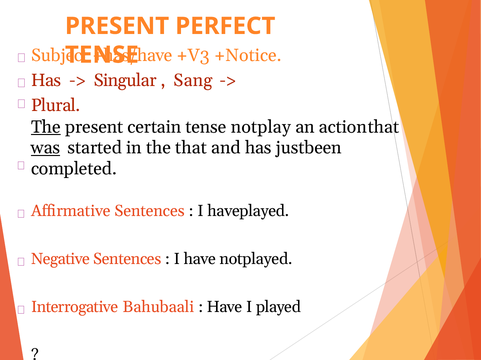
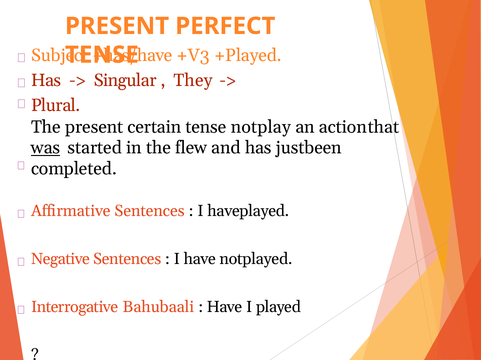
+Notice: +Notice -> +Played (248, 56)
Sang: Sang -> They (193, 81)
The underline: present -> none (46, 127)
that: that -> flew (191, 148)
